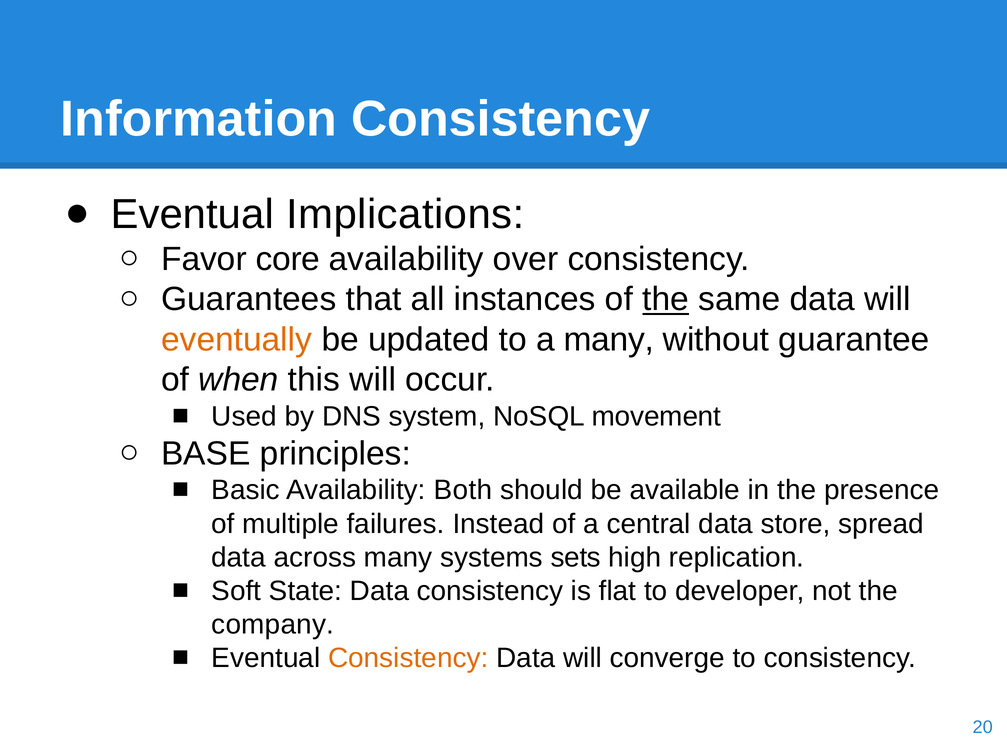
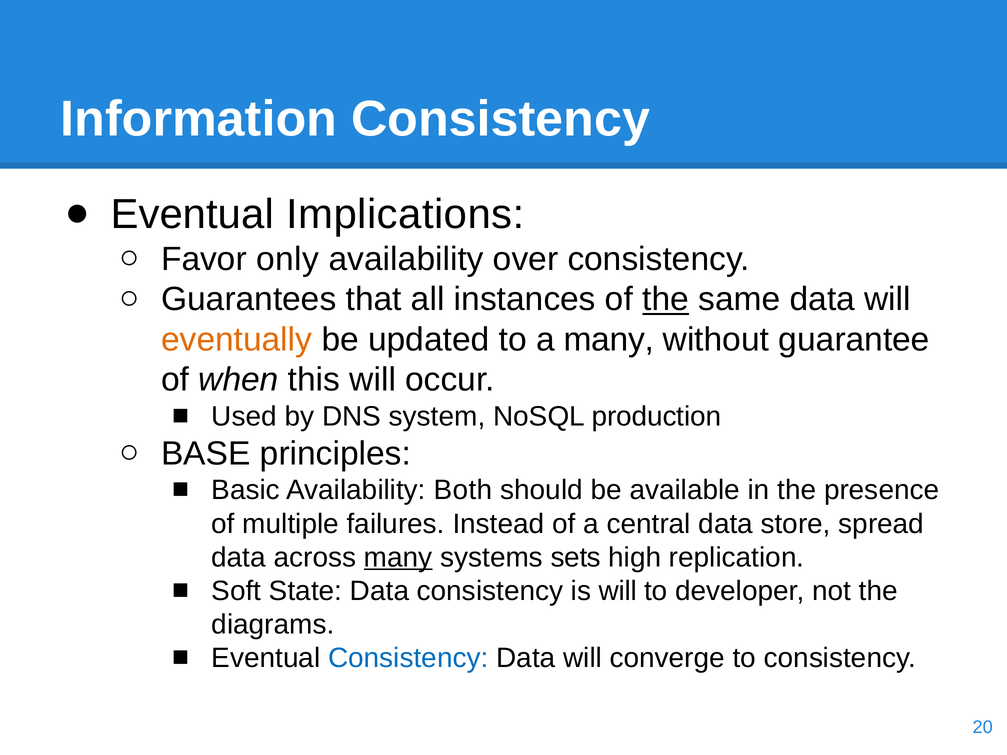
core: core -> only (288, 259)
movement: movement -> production (656, 417)
many underline: none -> present (398, 558)
is flat: flat -> will (618, 591)
company: company -> diagrams (273, 625)
Consistency colour: orange -> blue (408, 658)
